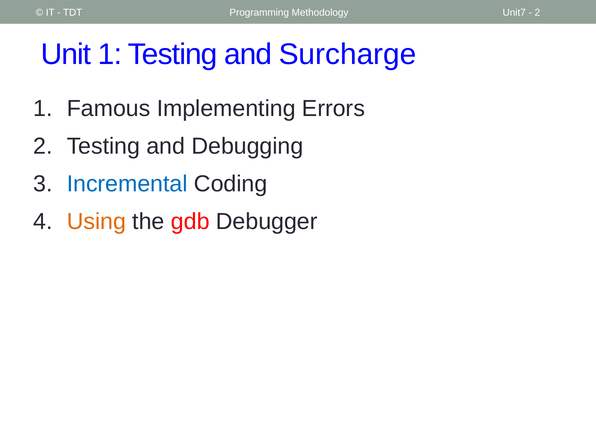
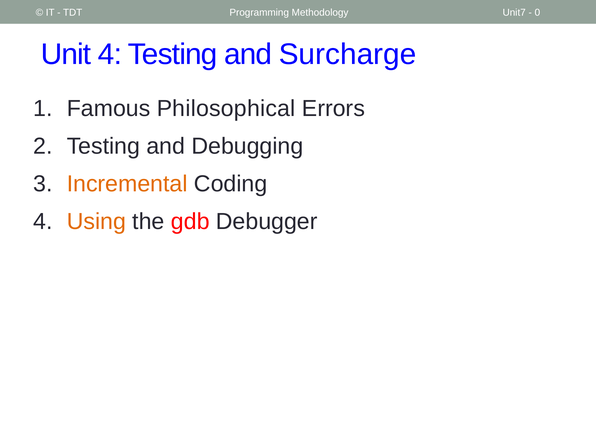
2: 2 -> 0 (537, 13)
Unit 1: 1 -> 4 (110, 54)
Implementing: Implementing -> Philosophical (226, 108)
Incremental colour: blue -> orange (127, 184)
